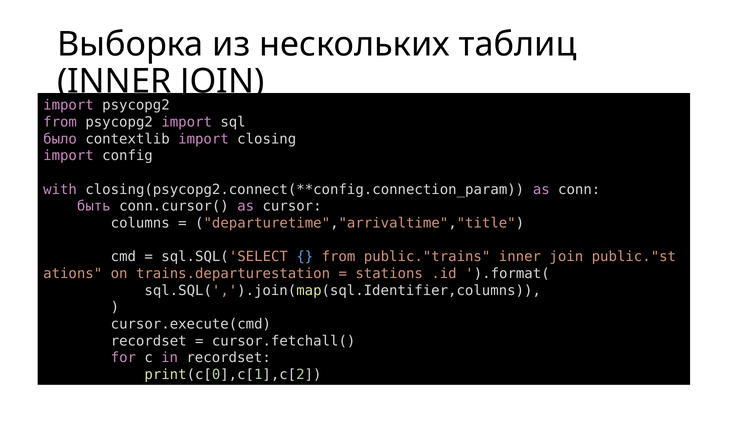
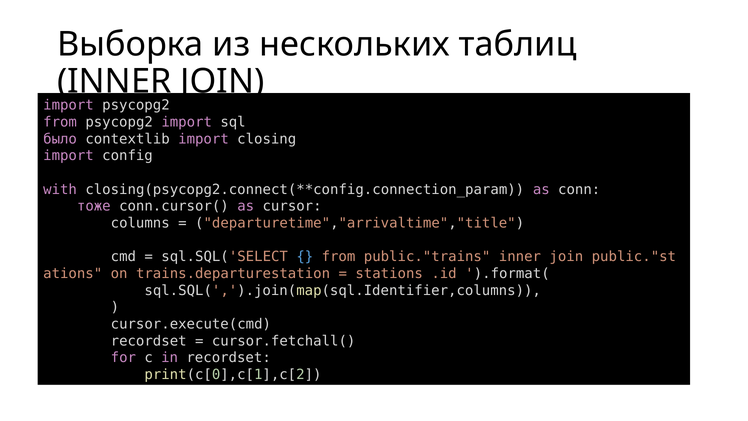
быть: быть -> тоже (94, 206)
